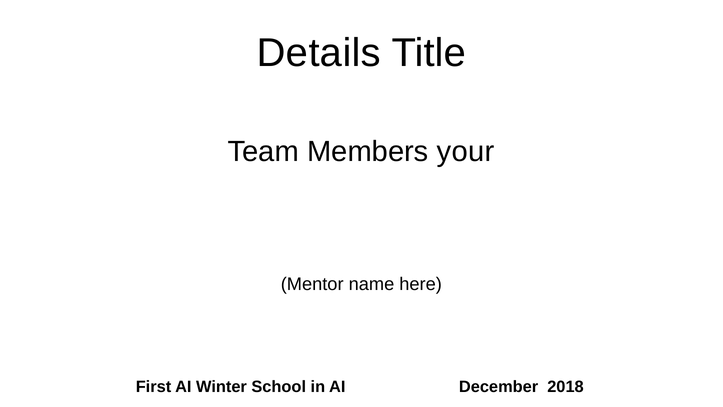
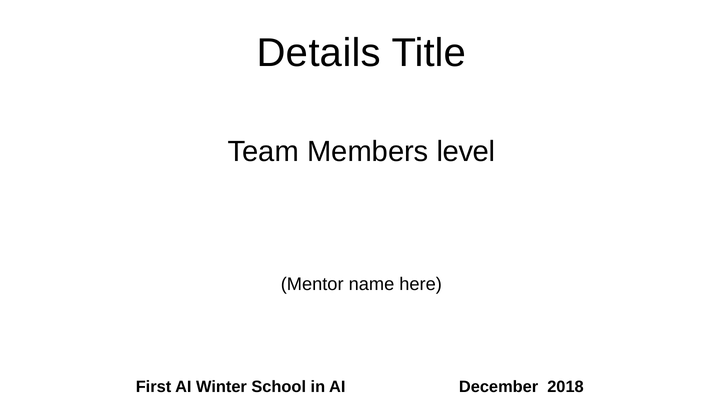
your: your -> level (466, 152)
